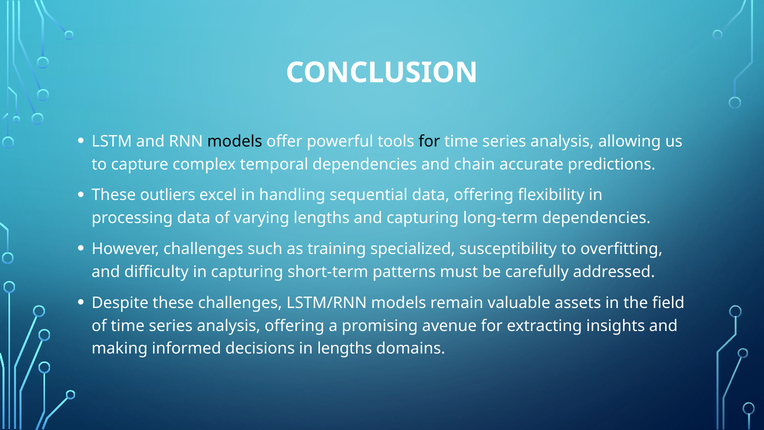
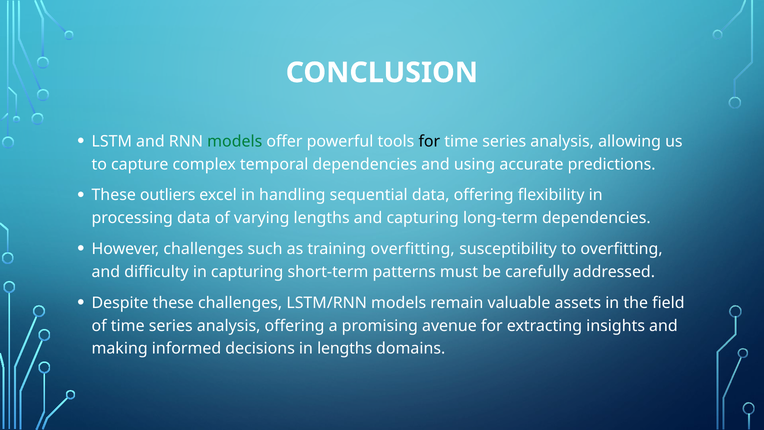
models colour: black -> green (235, 141)
chain: chain -> using (475, 164)
training specialized: specialized -> overfitting (413, 249)
